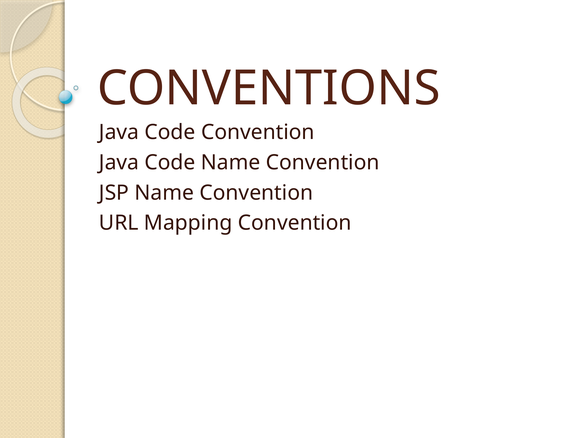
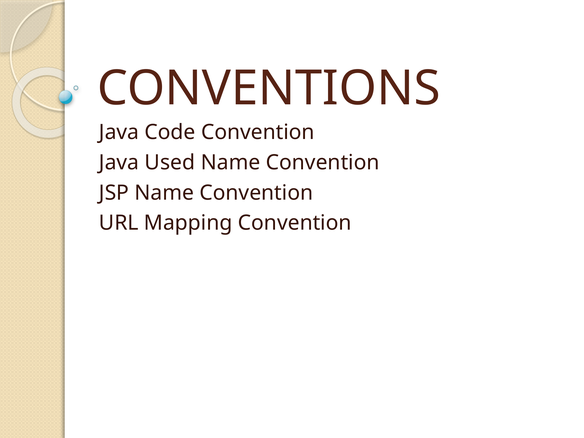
Code: Code -> Used (170, 163)
